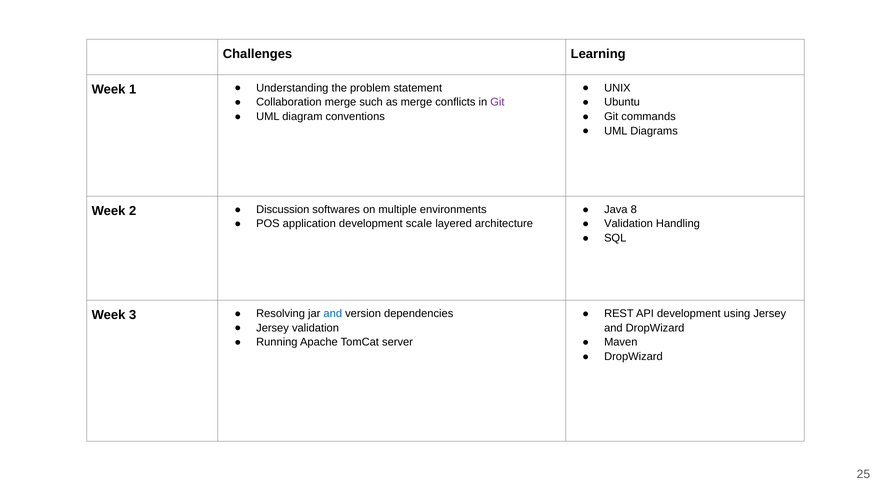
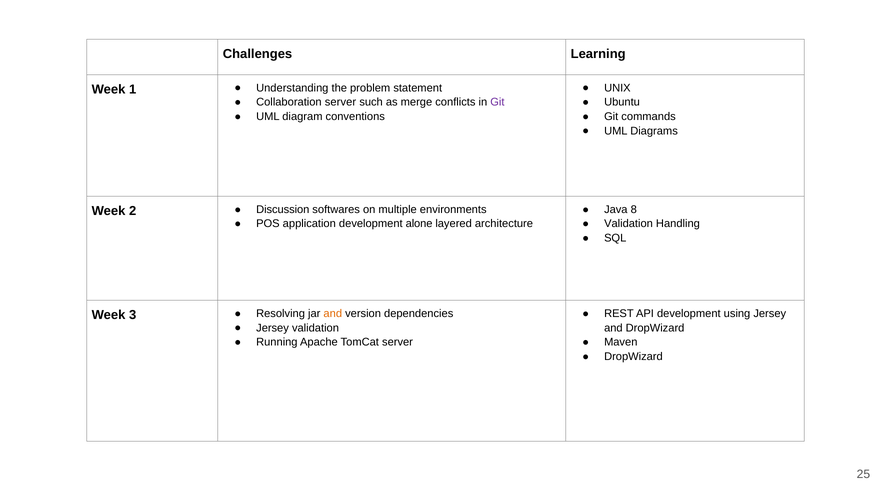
Collaboration merge: merge -> server (340, 102)
scale: scale -> alone (419, 224)
and colour: blue -> orange (333, 314)
